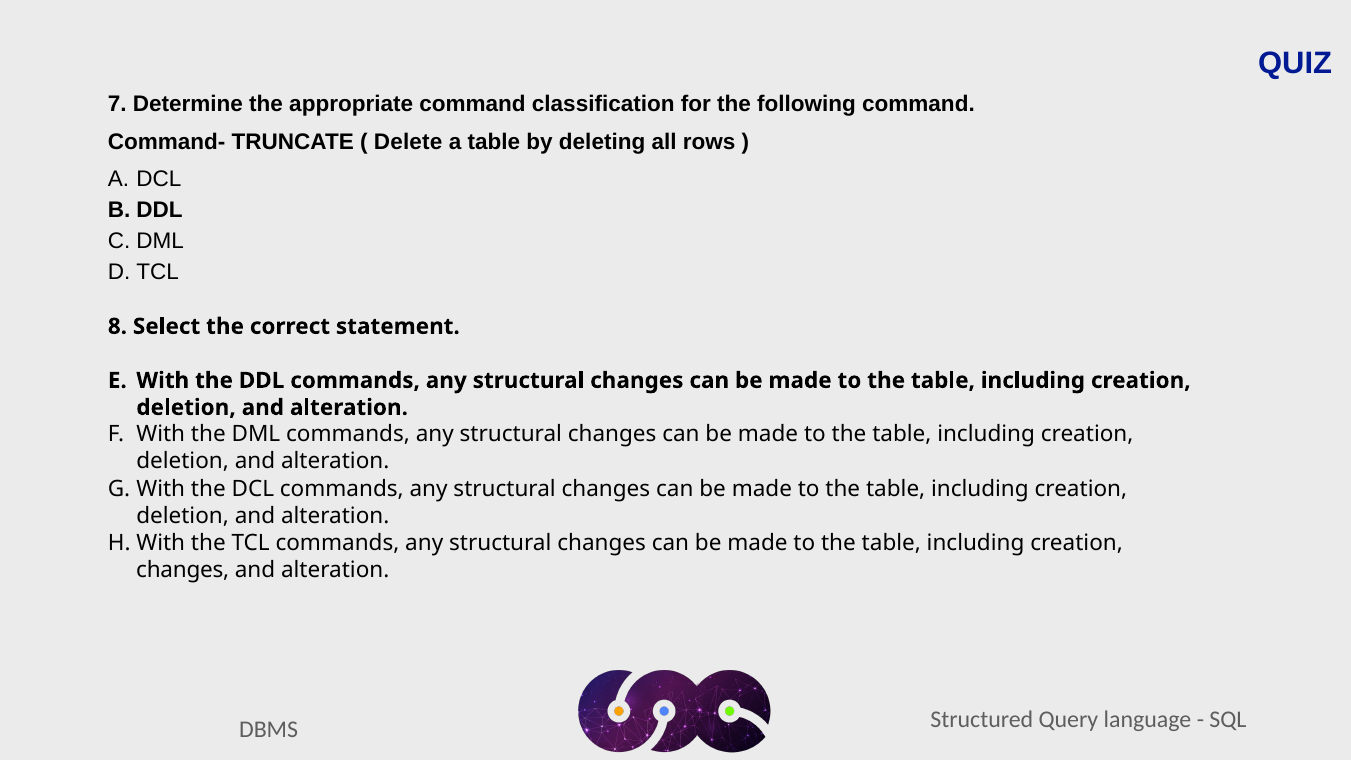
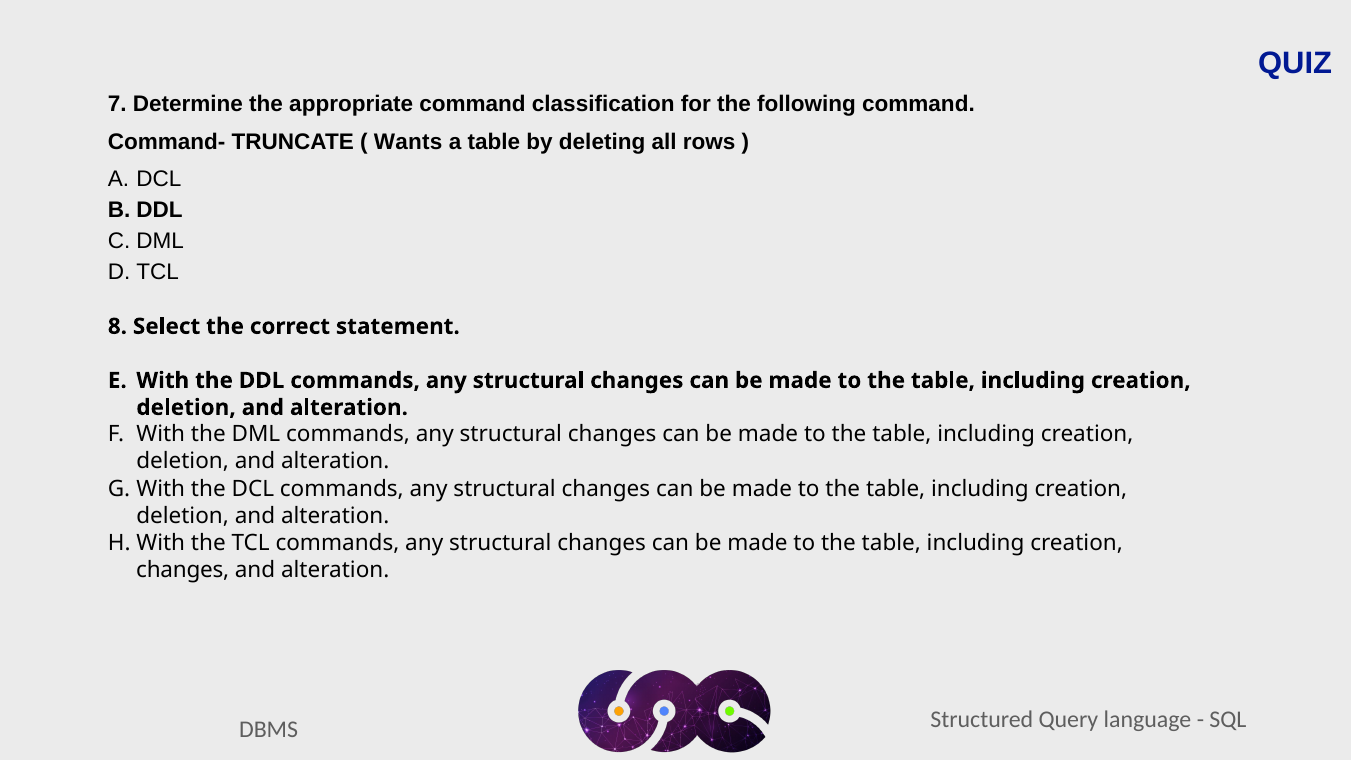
Delete: Delete -> Wants (408, 142)
